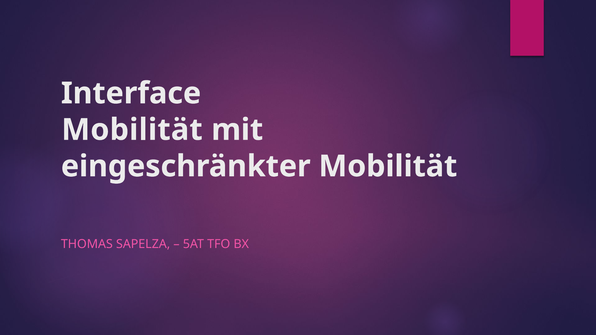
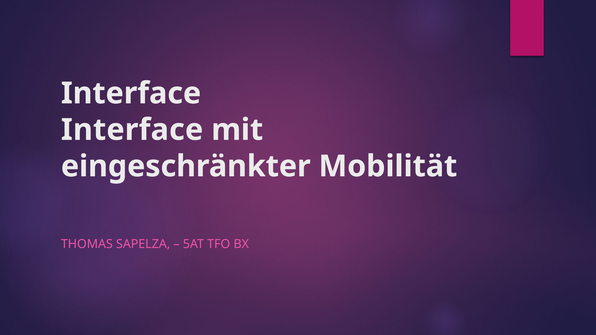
Mobilität: Mobilität -> Interface (132, 130)
